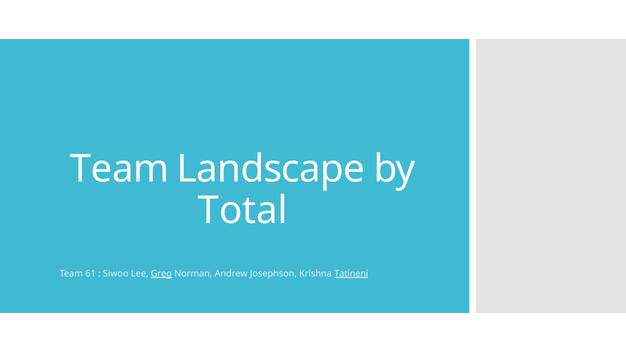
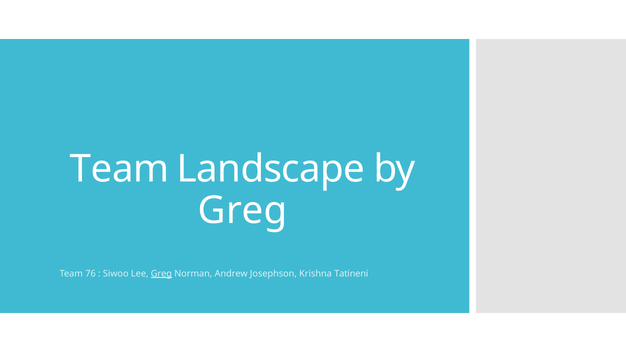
Total: Total -> Greg (243, 210)
61: 61 -> 76 (91, 274)
Tatineni underline: present -> none (351, 274)
